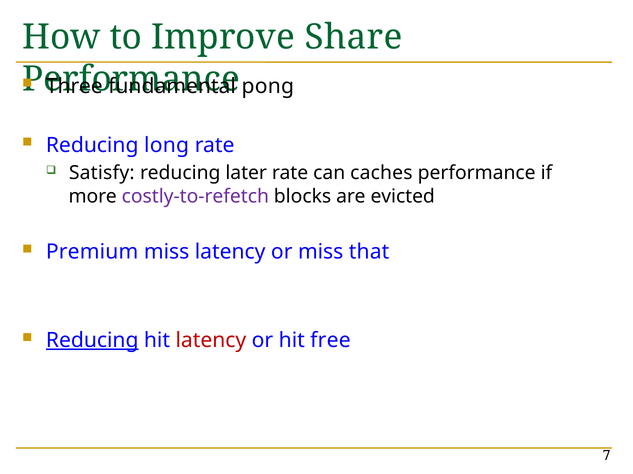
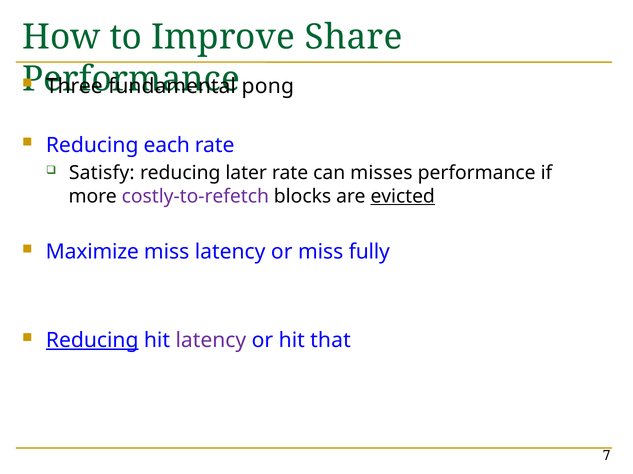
long: long -> each (167, 145)
caches: caches -> misses (381, 173)
evicted underline: none -> present (403, 197)
Premium: Premium -> Maximize (92, 252)
that: that -> fully (369, 252)
latency colour: red -> purple (211, 341)
free: free -> that (331, 341)
